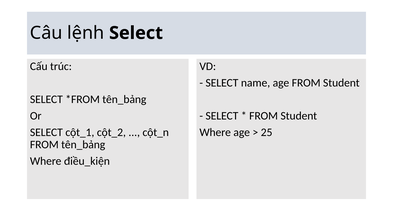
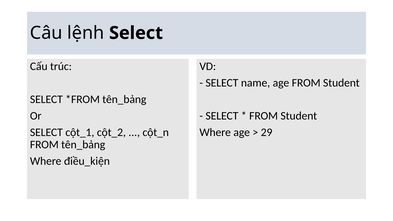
25: 25 -> 29 (267, 132)
